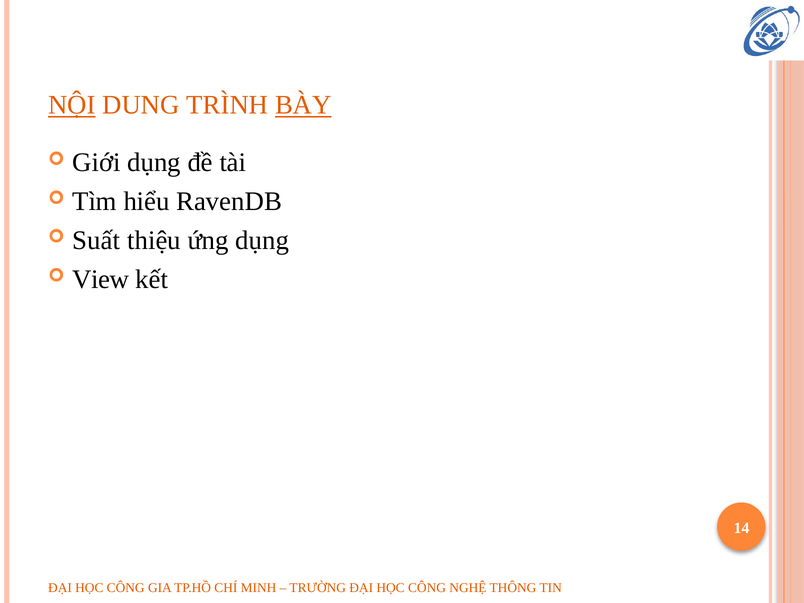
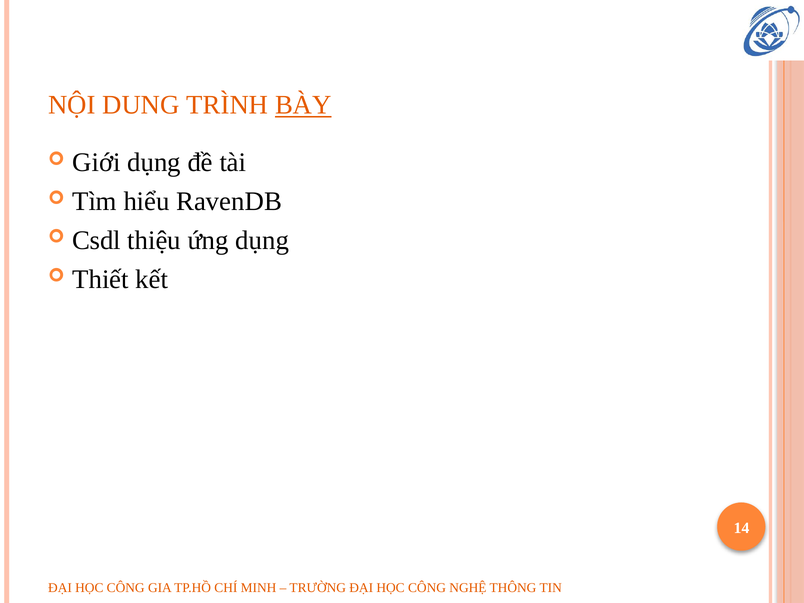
NỘI underline: present -> none (72, 105)
Suất: Suất -> Csdl (96, 240)
View: View -> Thiết (100, 279)
